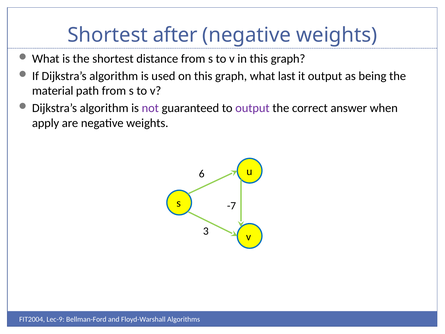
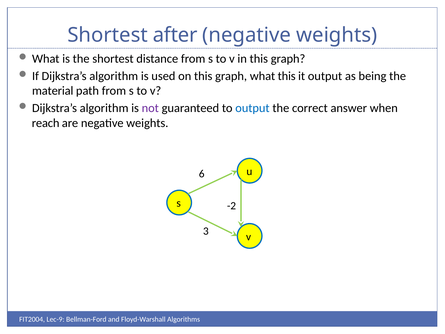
what last: last -> this (287, 76)
output colour: purple -> blue (252, 108)
apply: apply -> reach (46, 123)
-7: -7 -> -2 (232, 206)
